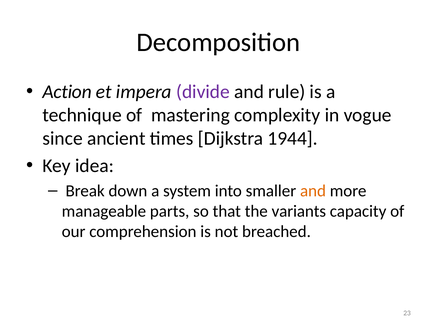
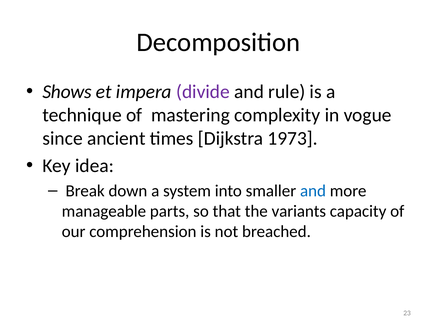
Action: Action -> Shows (67, 92)
1944: 1944 -> 1973 (293, 138)
and colour: orange -> blue (313, 191)
